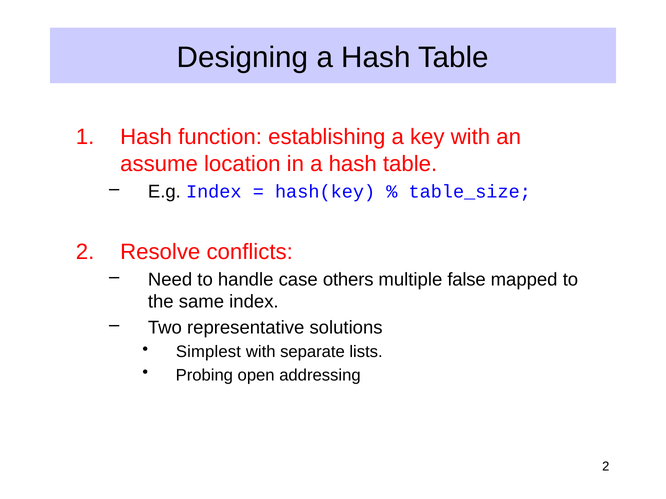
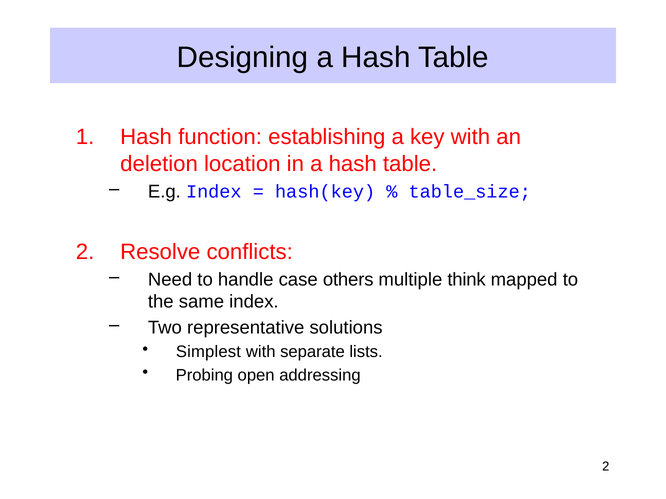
assume: assume -> deletion (159, 164)
false: false -> think (467, 280)
